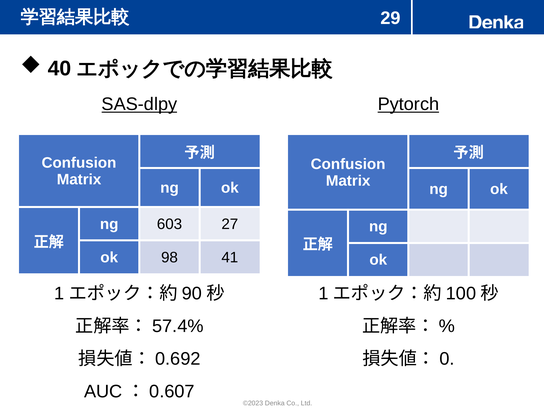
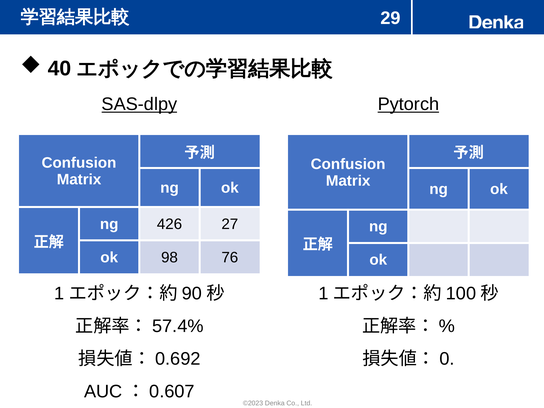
603: 603 -> 426 (169, 224)
41: 41 -> 76 (230, 257)
